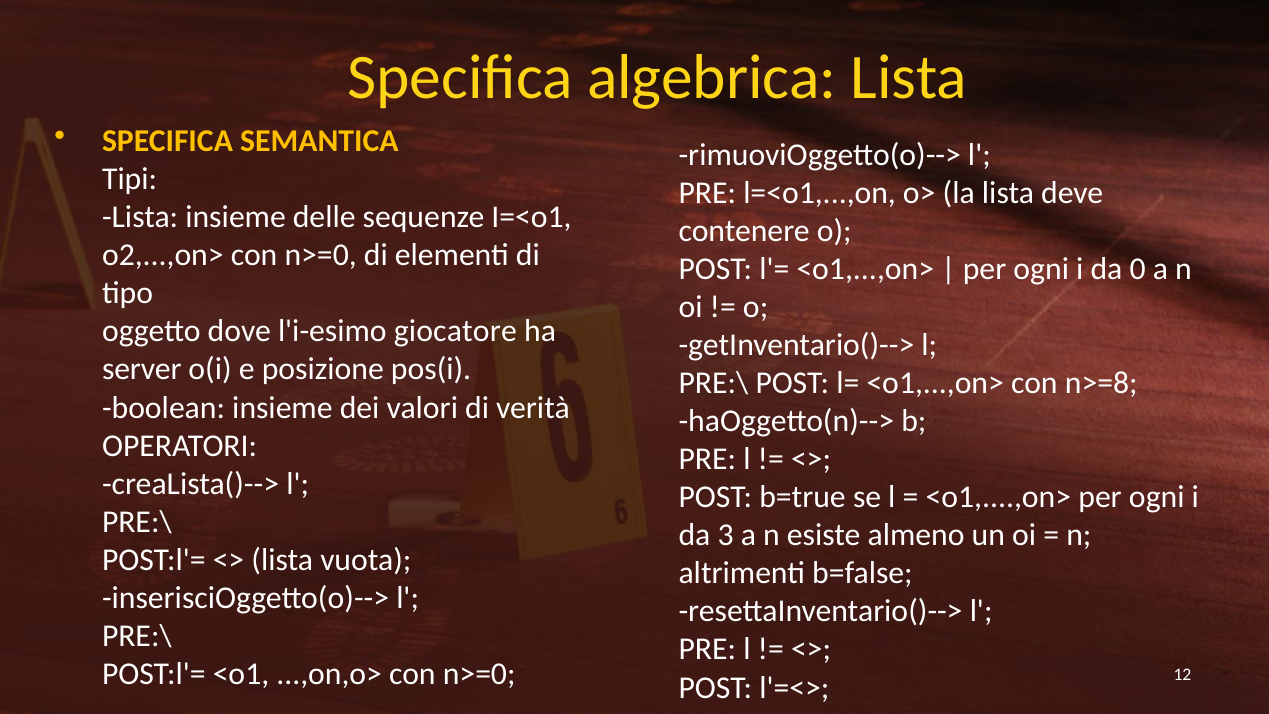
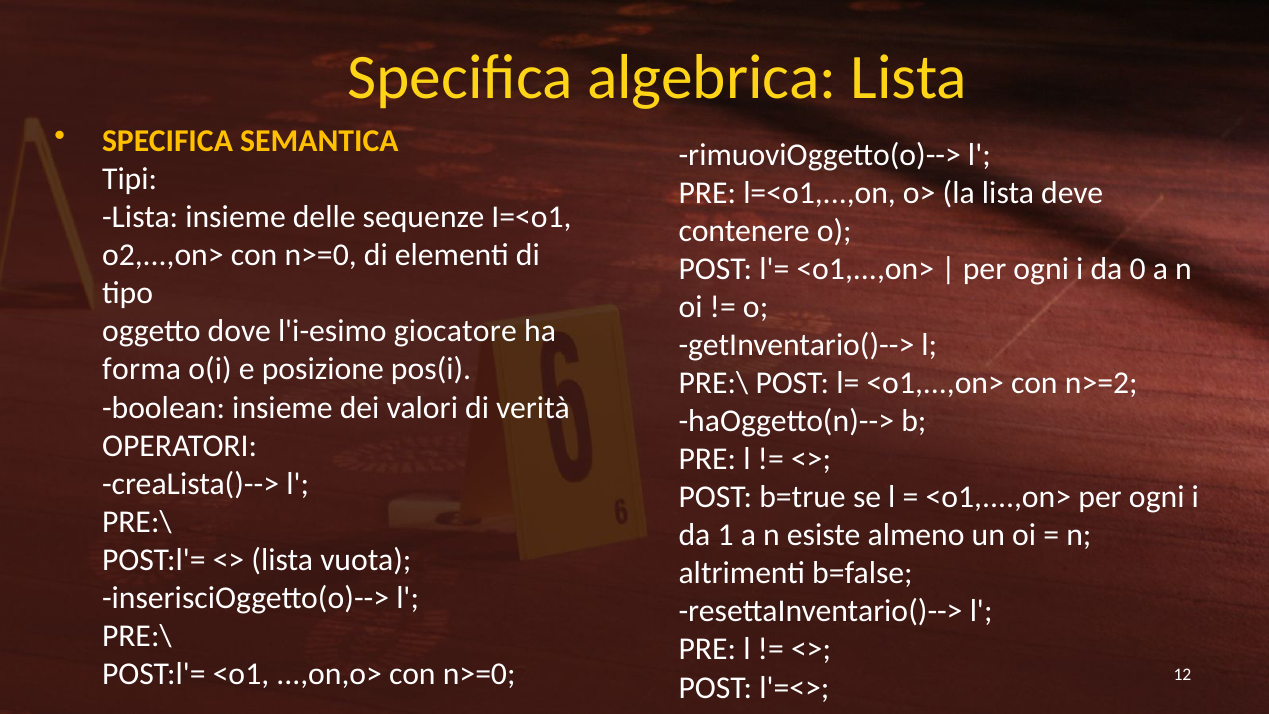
server: server -> forma (142, 369)
n>=8: n>=8 -> n>=2 (1101, 383)
3: 3 -> 1 (726, 535)
